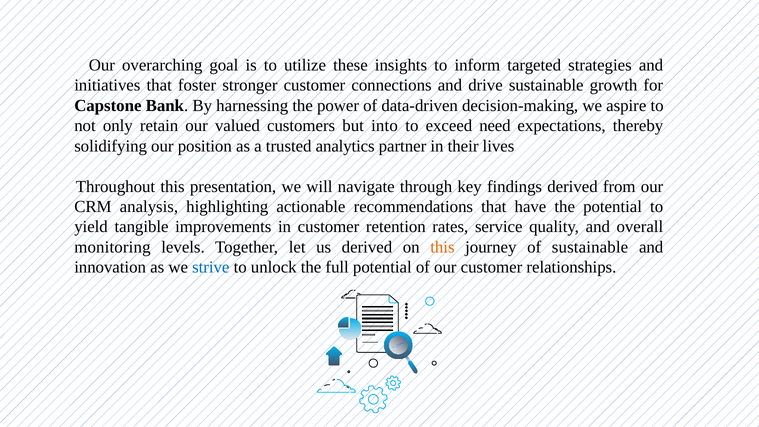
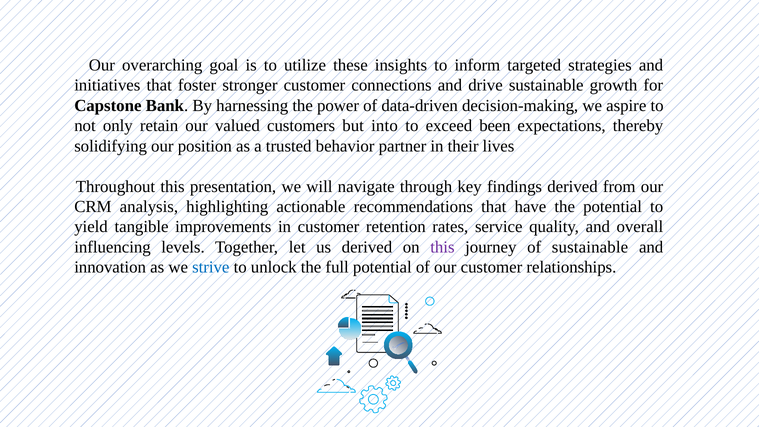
need: need -> been (495, 126)
analytics: analytics -> behavior (345, 146)
monitoring: monitoring -> influencing (113, 247)
this colour: orange -> purple (442, 247)
